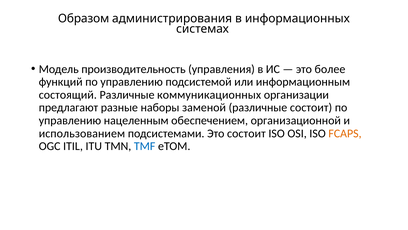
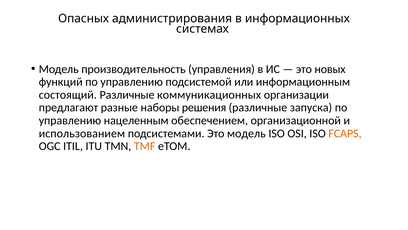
Образом: Образом -> Опасных (84, 19)
более: более -> новых (330, 69)
заменой: заменой -> решения (204, 107)
различные состоит: состоит -> запуска (311, 107)
Это состоит: состоит -> модель (246, 133)
TMF colour: blue -> orange (145, 146)
